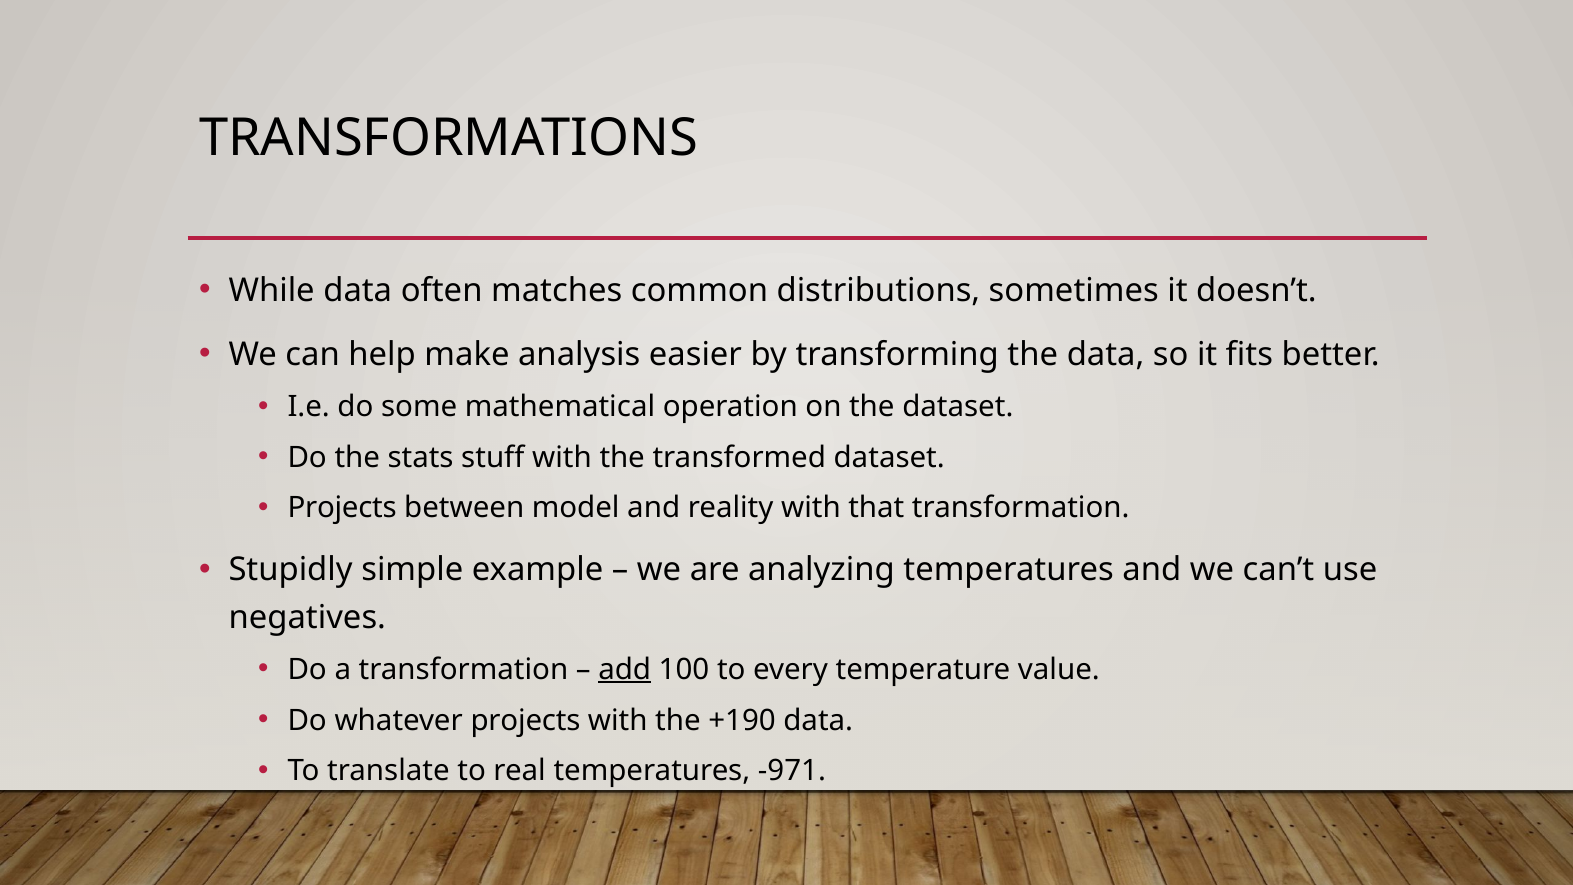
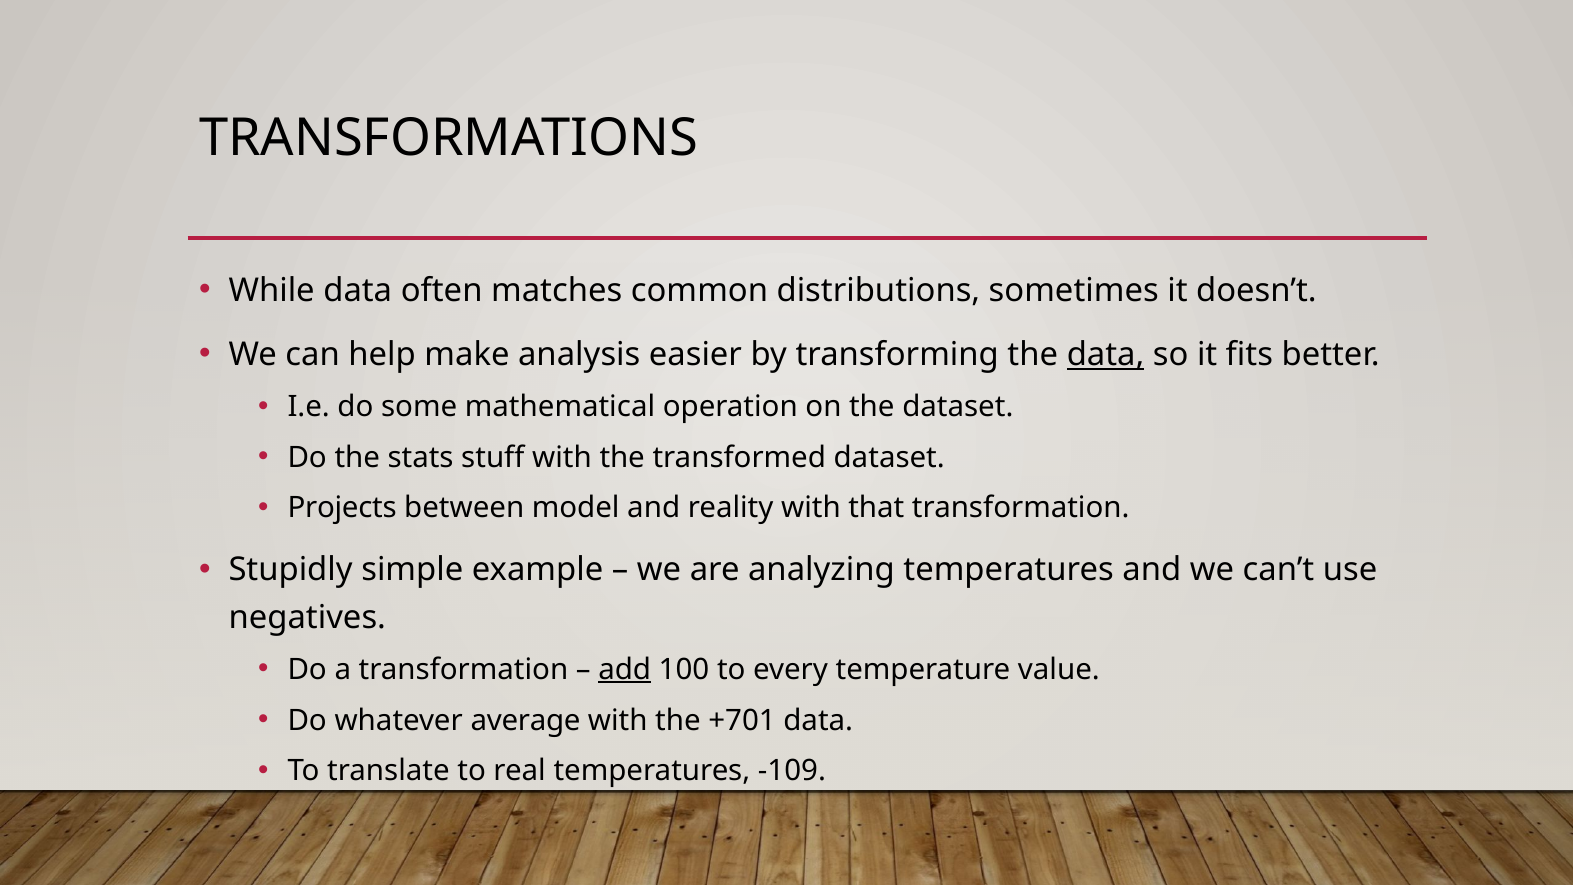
data underline: none -> present (1106, 354)
whatever projects: projects -> average (526, 720)
+190: +190 -> +701 (742, 720)
-971: -971 -> -109 (792, 771)
